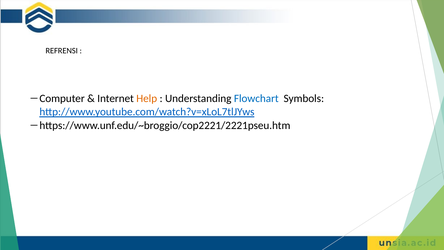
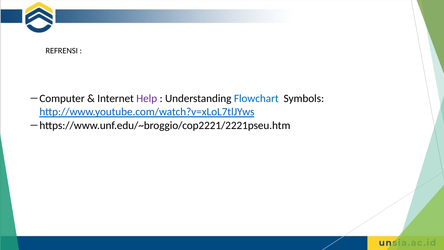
Help colour: orange -> purple (147, 99)
